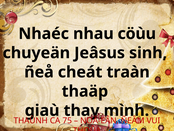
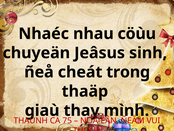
traàn: traàn -> trong (128, 72)
